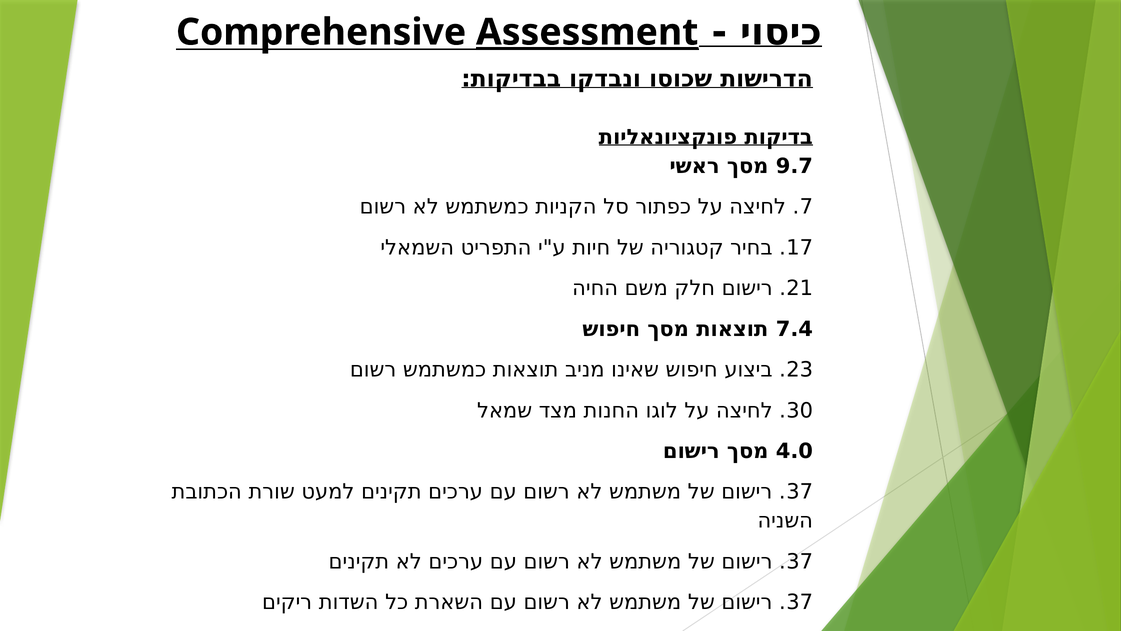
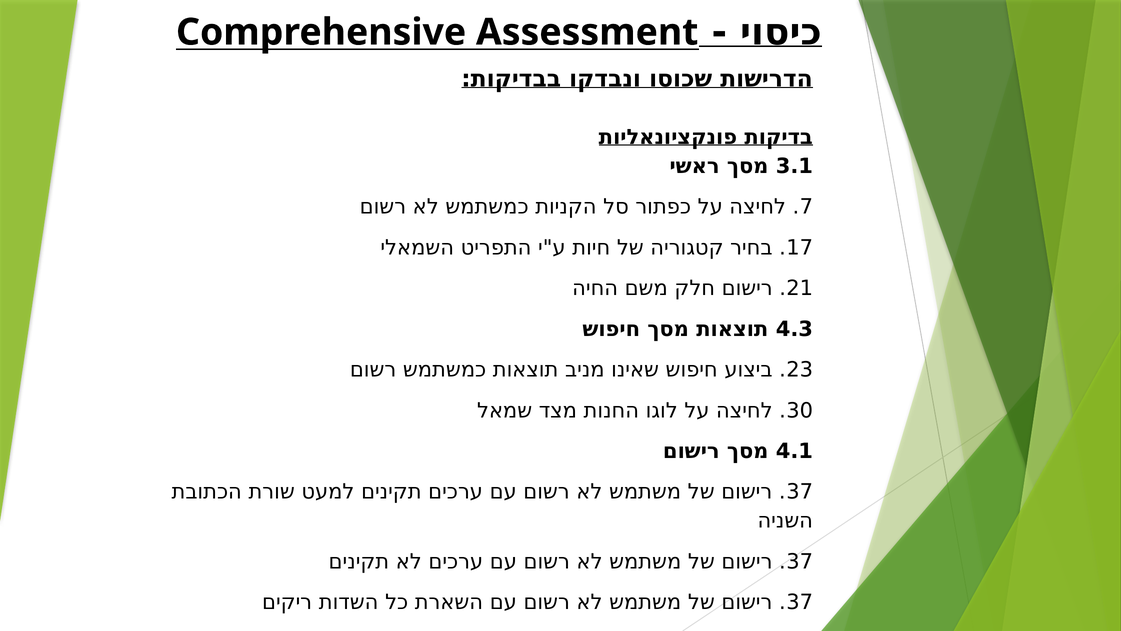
Assessment underline: present -> none (587, 32)
9.7: 9.7 -> 3.1 (794, 166)
7.4: 7.4 -> 4.3 (794, 329)
4.0: 4.0 -> 4.1 (794, 451)
